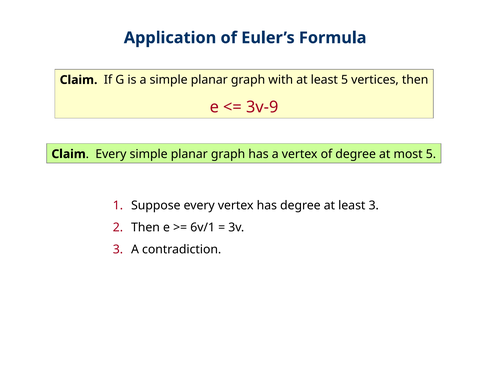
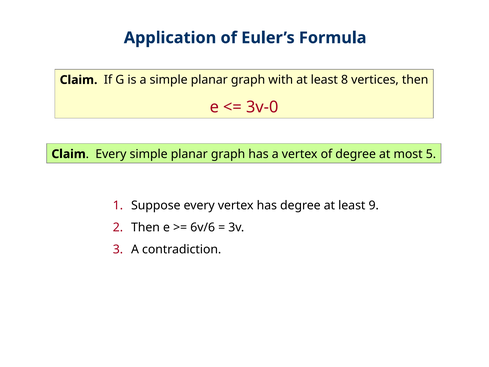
least 5: 5 -> 8 (345, 80)
3v-9: 3v-9 -> 3v-0 (262, 107)
least 3: 3 -> 9 (374, 205)
6v/1: 6v/1 -> 6v/6 (203, 227)
